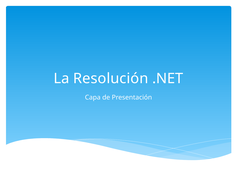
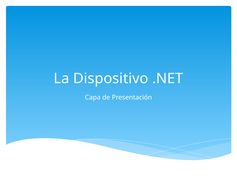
Resolución: Resolución -> Dispositivo (111, 79)
